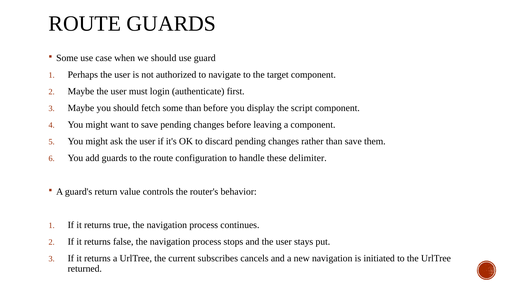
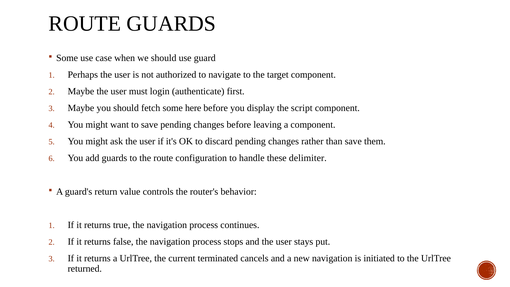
some than: than -> here (193, 108)
subscribes: subscribes -> terminated (218, 258)
